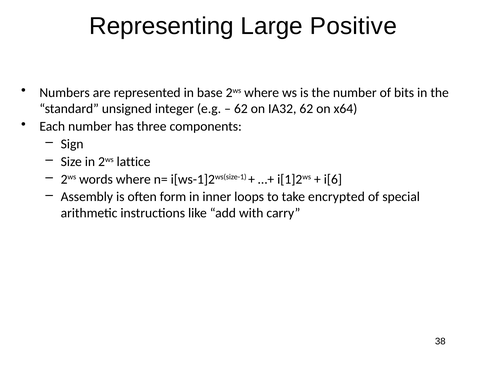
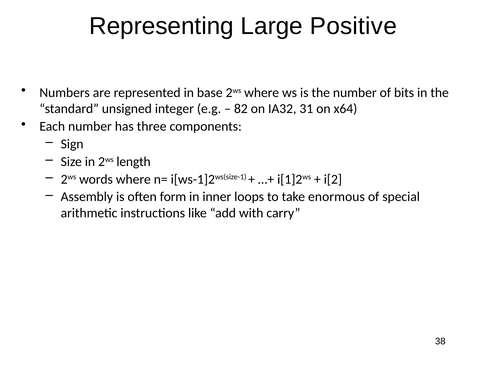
62: 62 -> 82 (241, 109)
IA32 62: 62 -> 31 (306, 109)
lattice: lattice -> length (134, 162)
i[6: i[6 -> i[2 (333, 179)
encrypted: encrypted -> enormous (336, 197)
